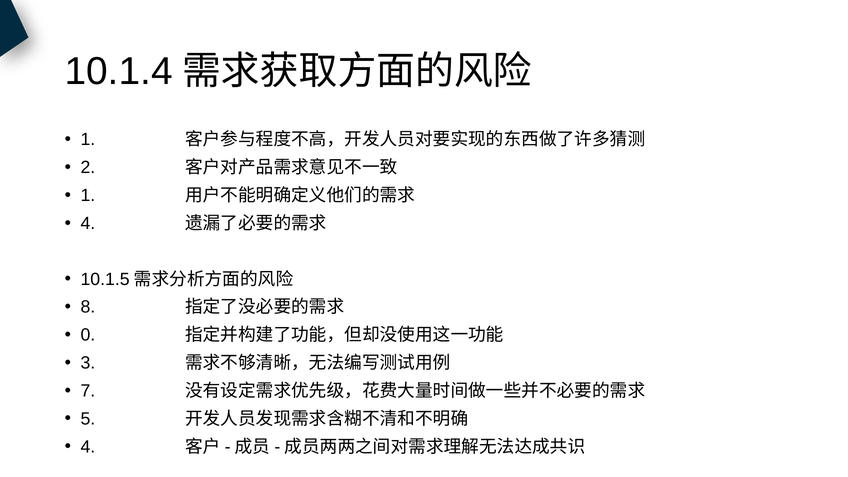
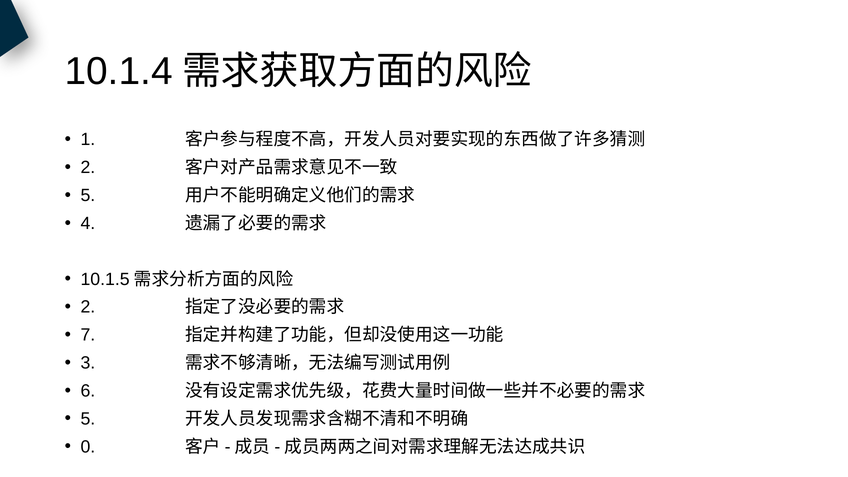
1: 1 -> 5 (88, 195)
8: 8 -> 2 (88, 307)
0: 0 -> 7 (88, 335)
7: 7 -> 6 (88, 391)
4: 4 -> 0 (88, 447)
